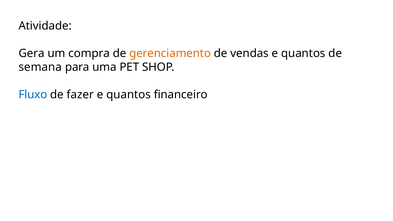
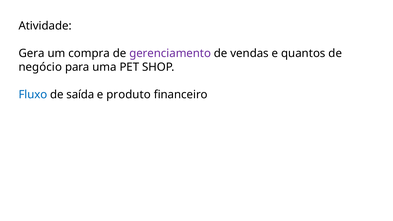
gerenciamento colour: orange -> purple (170, 53)
semana: semana -> negócio (40, 67)
fazer: fazer -> saída (80, 95)
quantos: quantos -> produto (129, 95)
